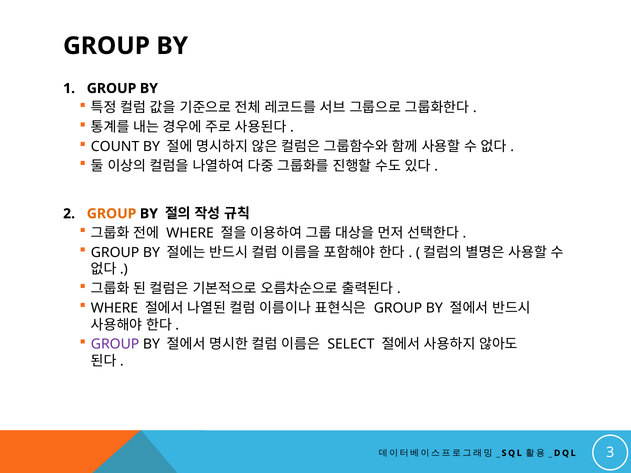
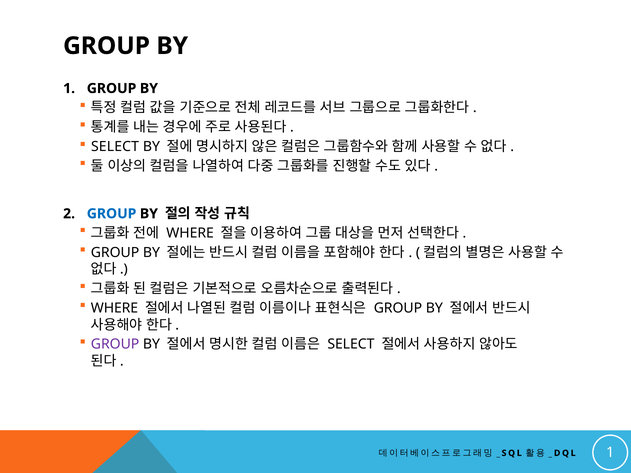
COUNT: COUNT -> SELECT (115, 147)
GROUP colour: orange -> blue (112, 214)
3: 3 -> 1 (610, 453)
